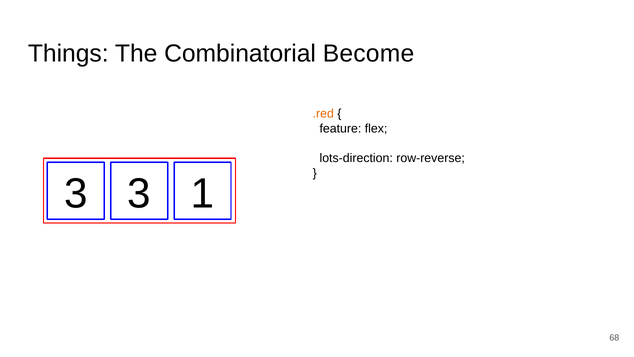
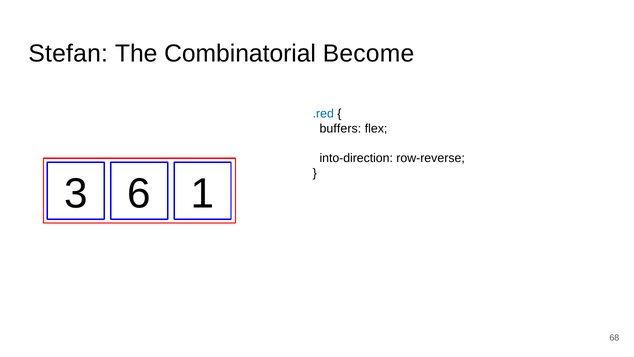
Things: Things -> Stefan (68, 54)
.red colour: orange -> blue (323, 114)
feature: feature -> buffers (340, 128)
lots-direction: lots-direction -> into-direction (356, 158)
3 3: 3 -> 6 (139, 193)
